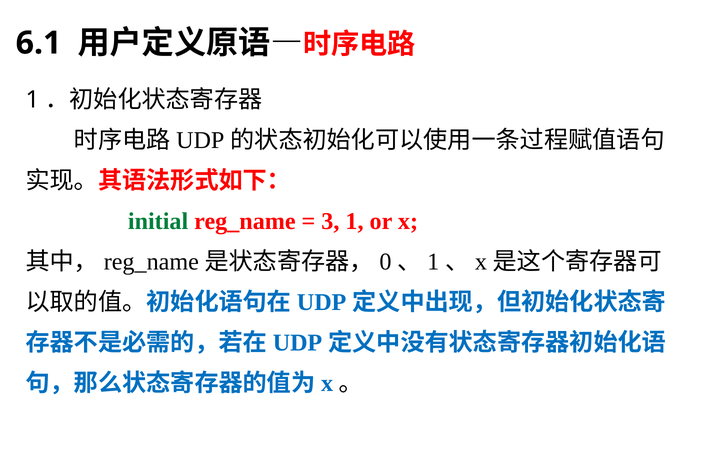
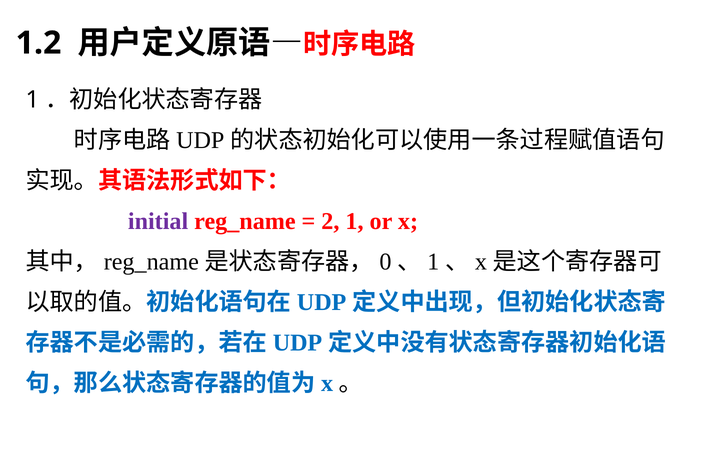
6.1: 6.1 -> 1.2 (39, 43)
initial colour: green -> purple (158, 222)
3: 3 -> 2 (330, 222)
